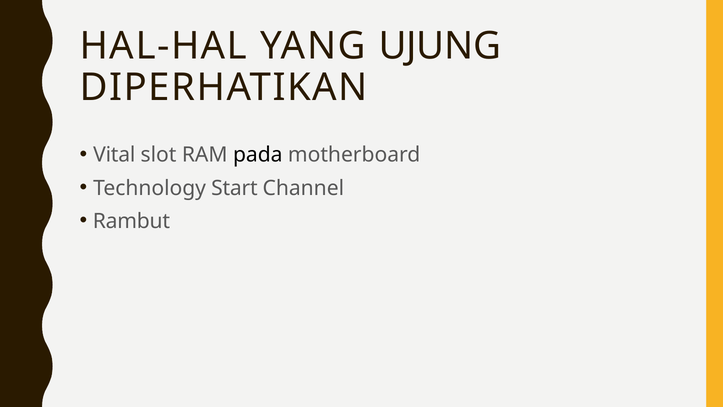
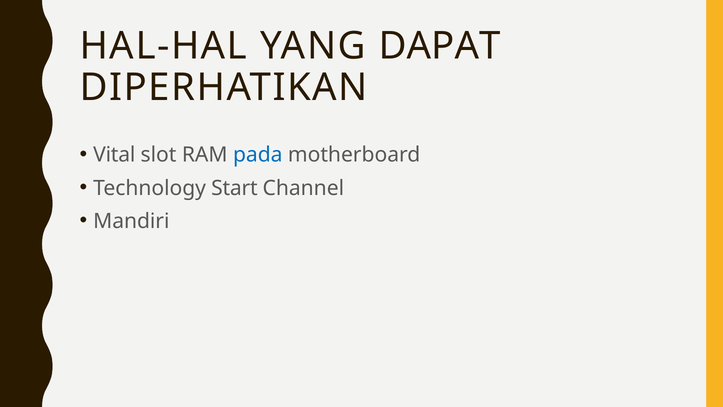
UJUNG: UJUNG -> DAPAT (440, 46)
pada colour: black -> blue (258, 155)
Rambut: Rambut -> Mandiri (131, 221)
